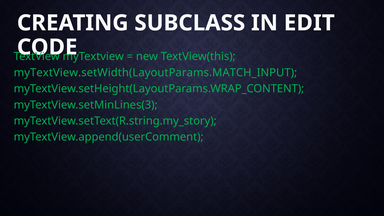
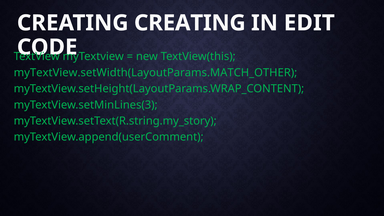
CREATING SUBCLASS: SUBCLASS -> CREATING (190, 23)
myTextView.setWidth(LayoutParams.MATCH_INPUT: myTextView.setWidth(LayoutParams.MATCH_INPUT -> myTextView.setWidth(LayoutParams.MATCH_OTHER (155, 73)
